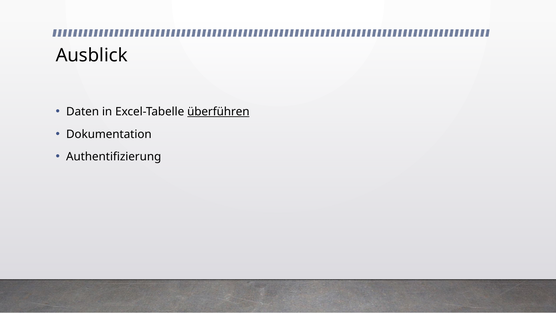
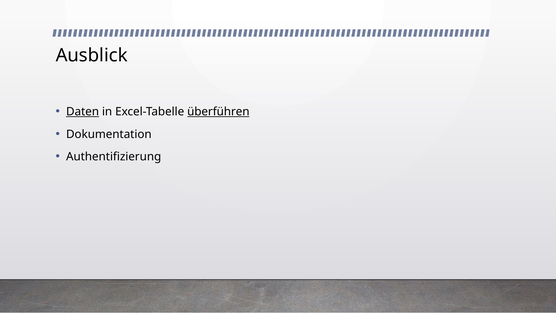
Daten underline: none -> present (83, 112)
